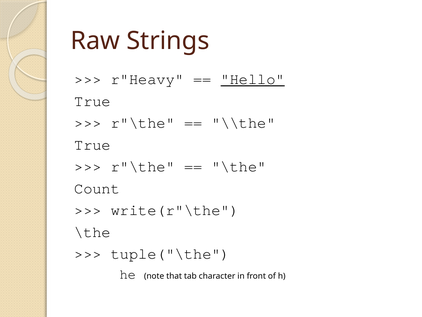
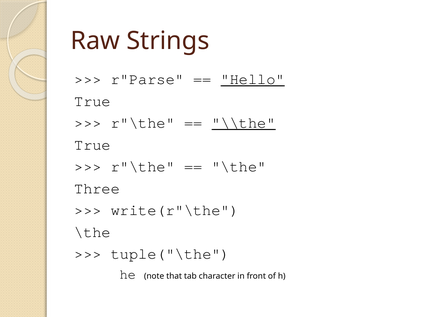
r"Heavy: r"Heavy -> r"Parse (147, 79)
\\the underline: none -> present (244, 123)
Count: Count -> Three (97, 188)
